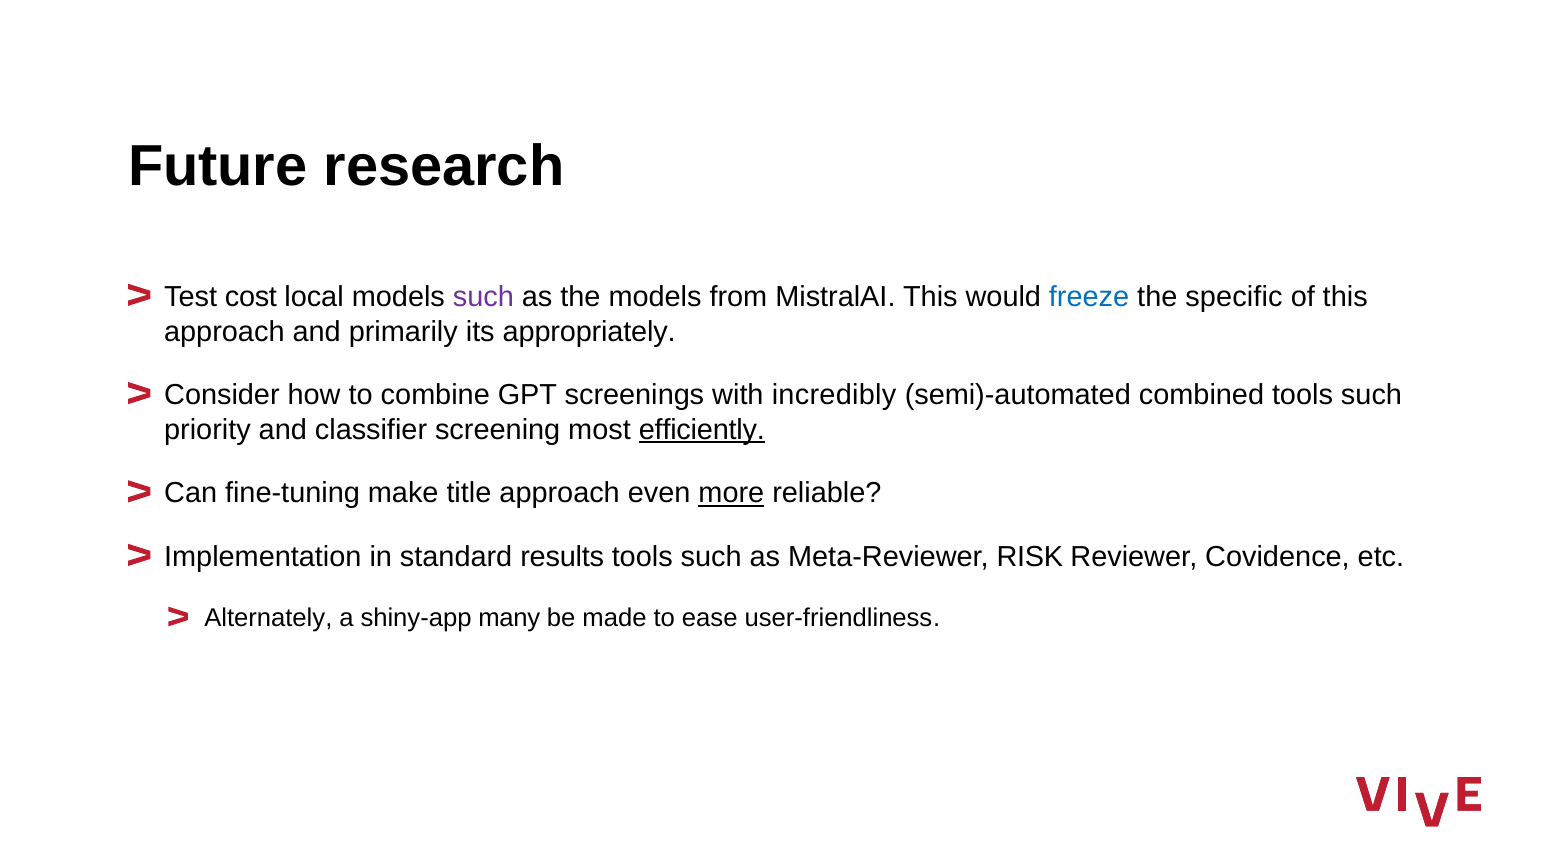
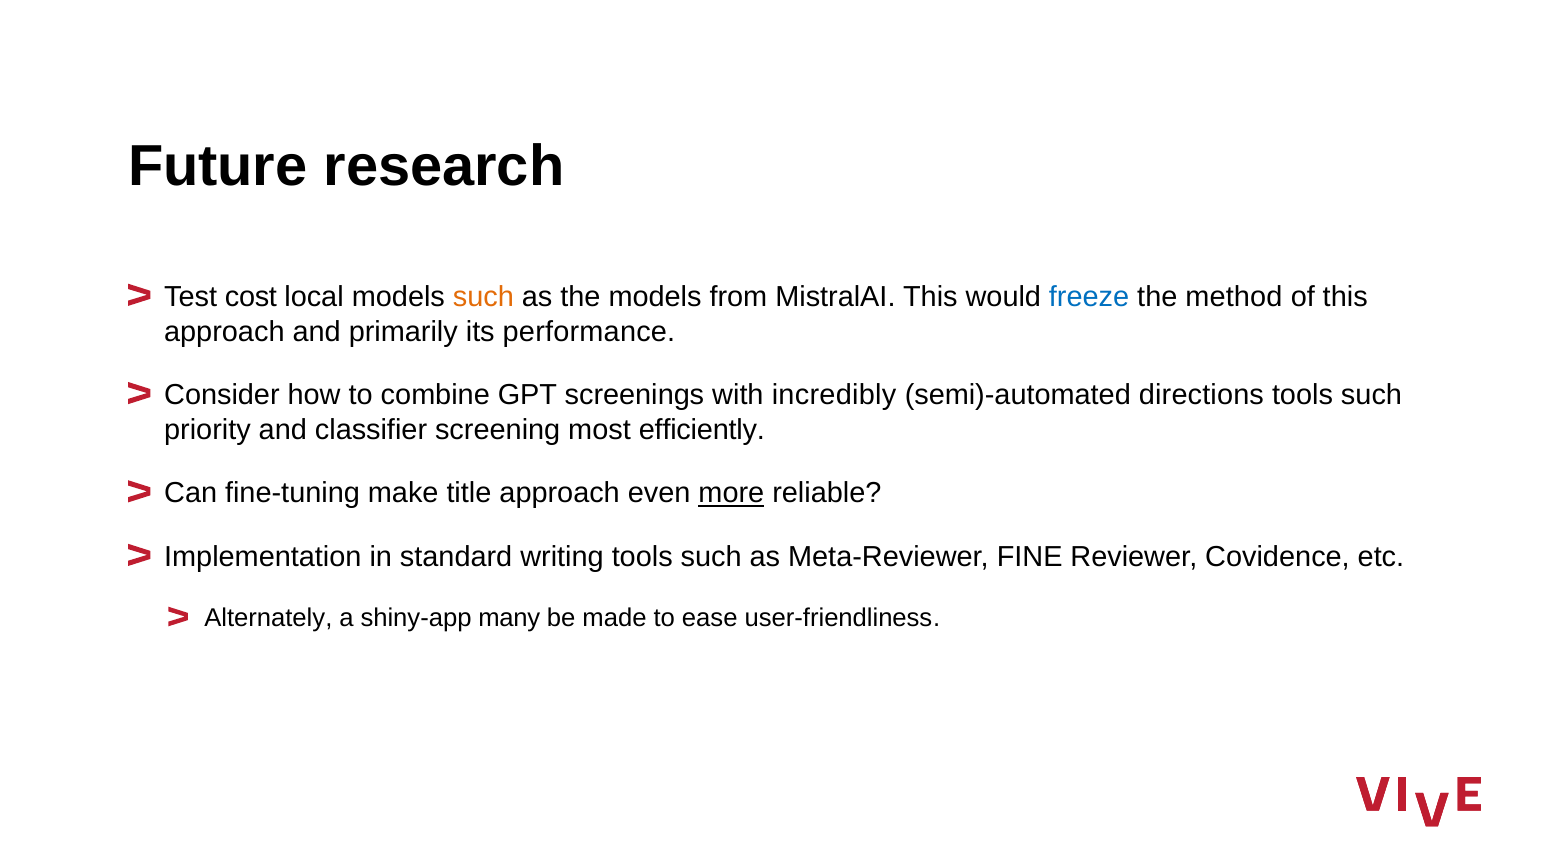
such colour: purple -> orange (483, 297)
specific: specific -> method (1234, 297)
appropriately: appropriately -> performance (589, 331)
combined: combined -> directions (1201, 395)
efficiently underline: present -> none (702, 430)
results: results -> writing (562, 557)
RISK: RISK -> FINE (1030, 557)
